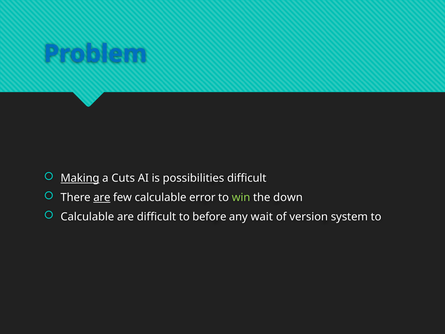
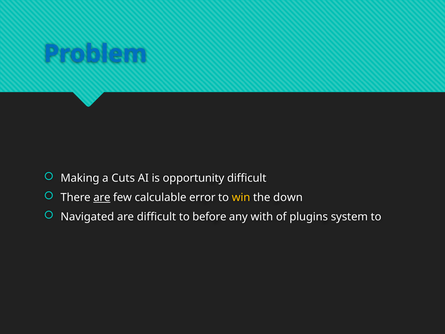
Making underline: present -> none (80, 178)
possibilities: possibilities -> opportunity (193, 178)
win colour: light green -> yellow (241, 197)
Calculable: Calculable -> Navigated (87, 217)
wait: wait -> with (262, 217)
version: version -> plugins (309, 217)
